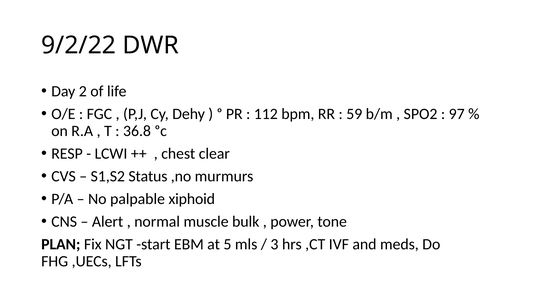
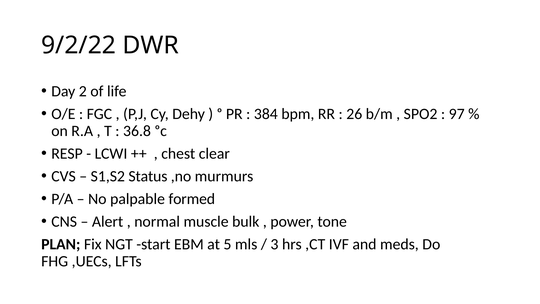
112: 112 -> 384 (266, 114)
59: 59 -> 26 (354, 114)
xiphoid: xiphoid -> formed (192, 199)
